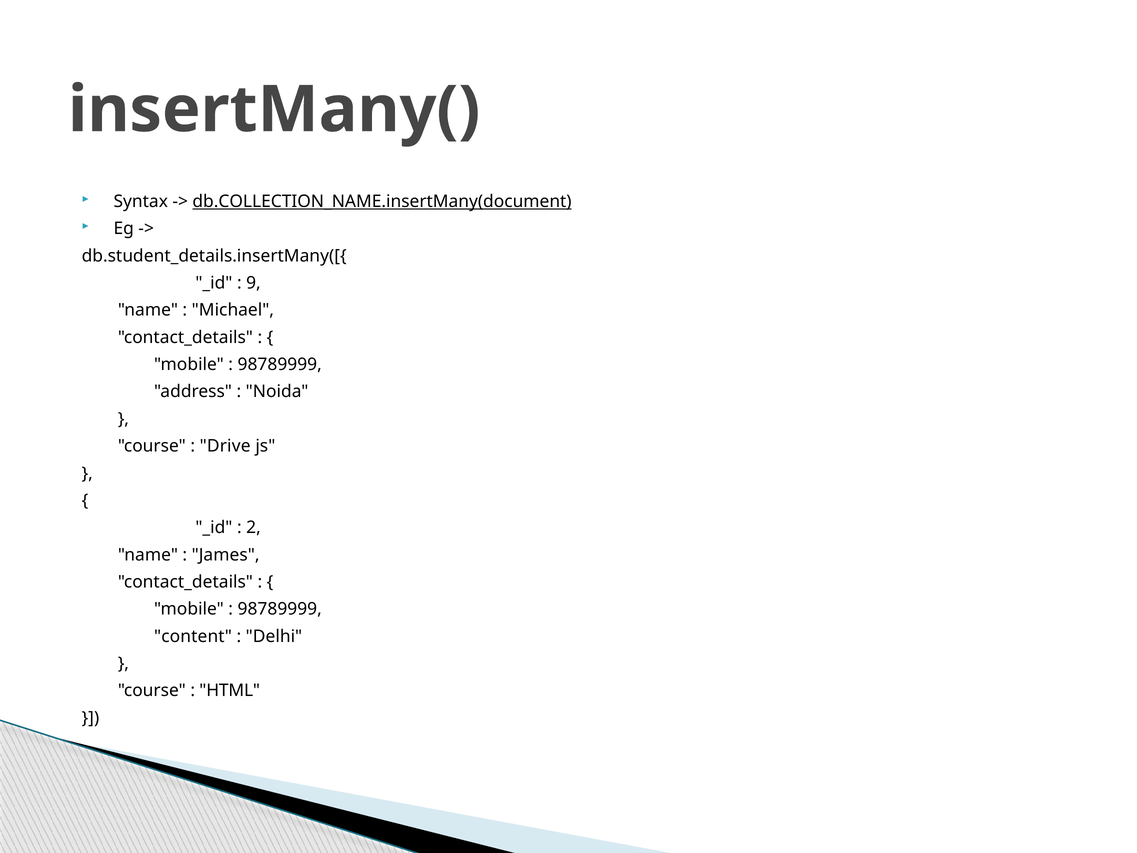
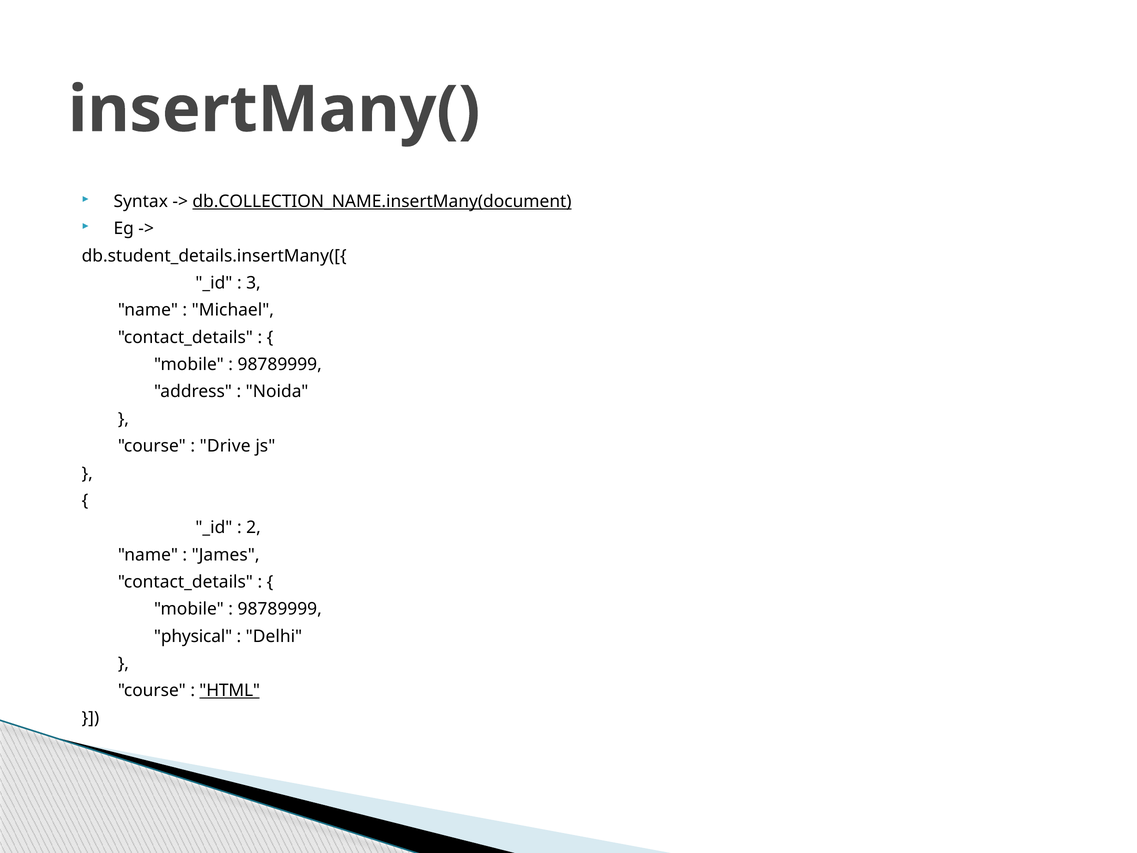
9: 9 -> 3 (253, 283)
content: content -> physical (193, 636)
HTML underline: none -> present (230, 691)
